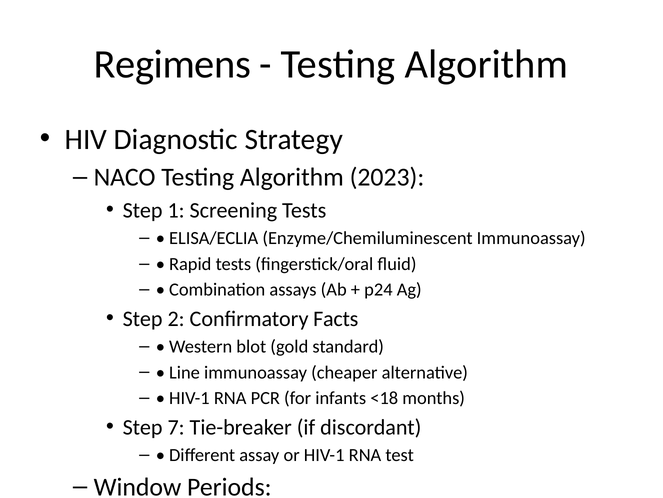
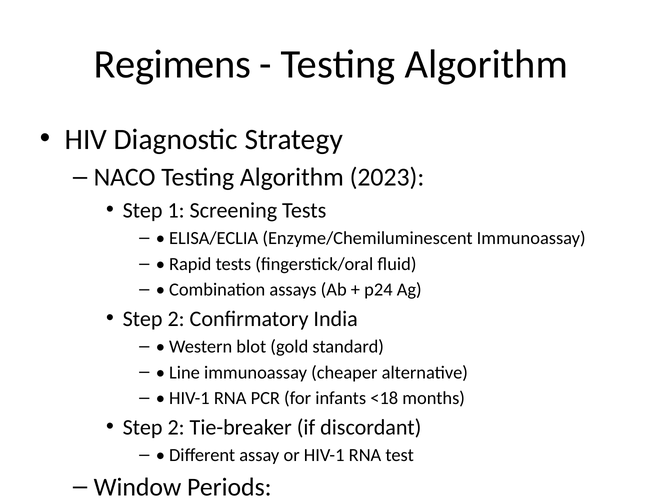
Facts: Facts -> India (336, 318)
7: 7 -> 2 (176, 427)
